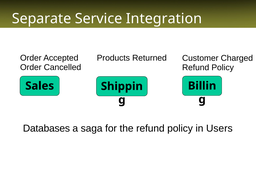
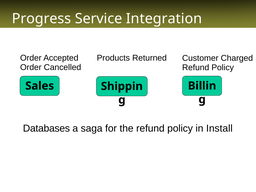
Separate: Separate -> Progress (42, 19)
Users: Users -> Install (219, 128)
